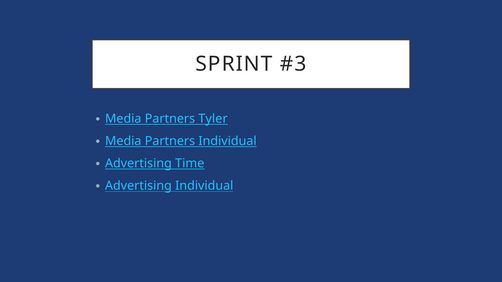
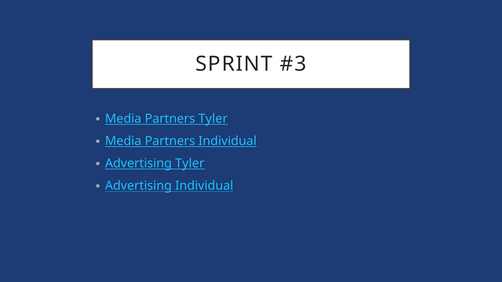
Advertising Time: Time -> Tyler (190, 164)
